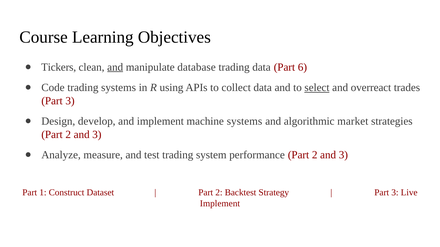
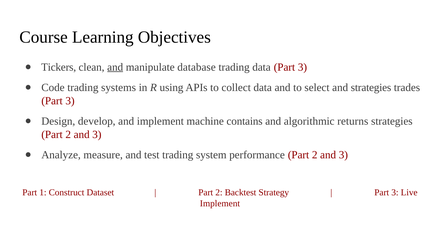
data Part 6: 6 -> 3 (302, 67)
select underline: present -> none (317, 88)
and overreact: overreact -> strategies (371, 88)
machine systems: systems -> contains (245, 121)
market: market -> returns (353, 121)
